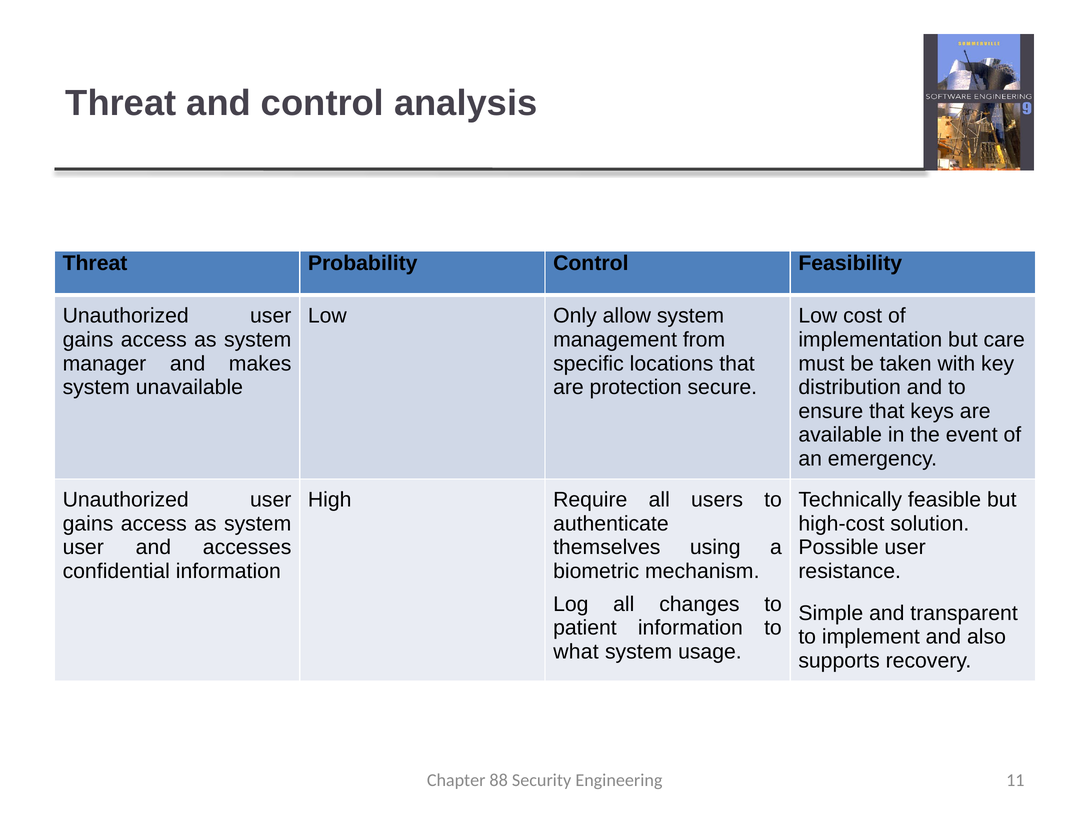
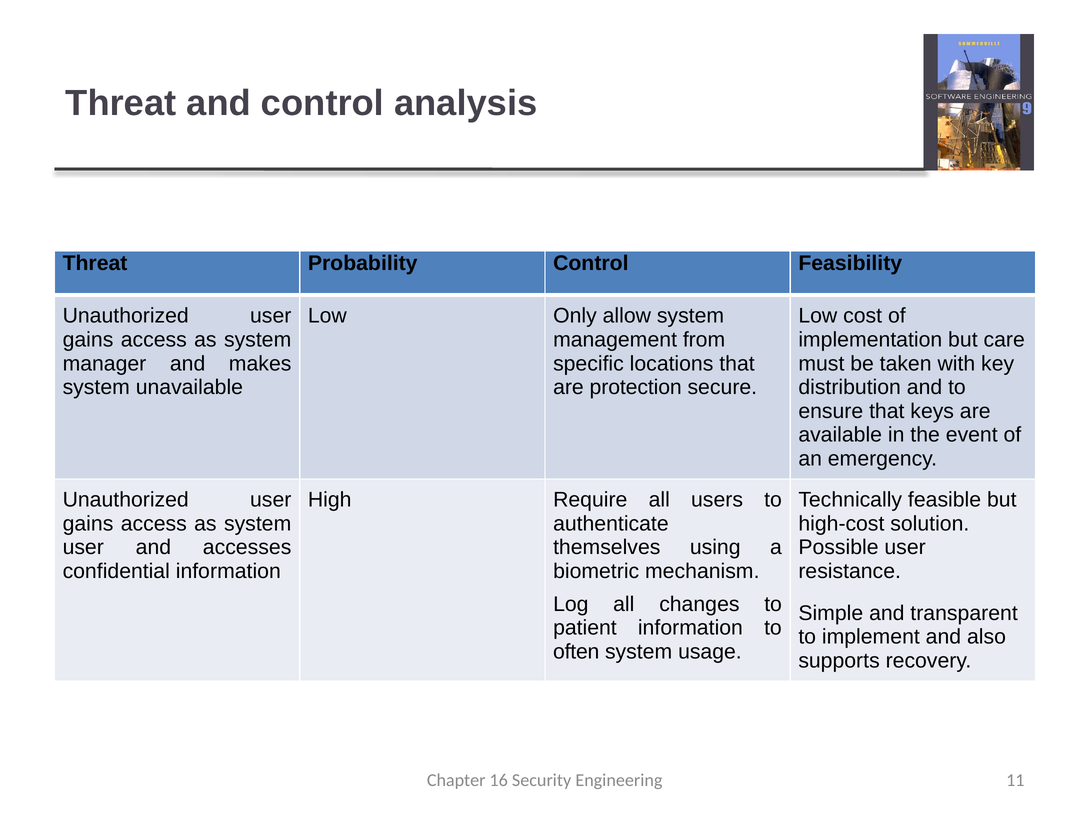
what: what -> often (576, 652)
88: 88 -> 16 (499, 781)
